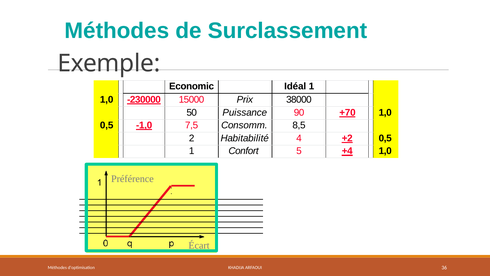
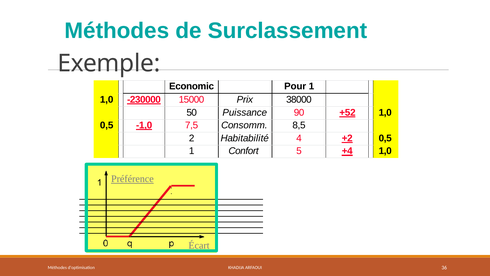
Idéal: Idéal -> Pour (295, 86)
+70: +70 -> +52 (347, 112)
Préférence underline: none -> present (132, 179)
